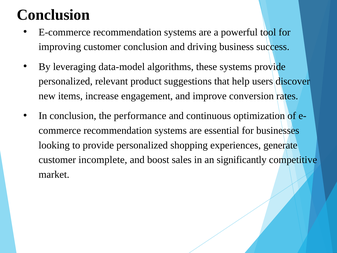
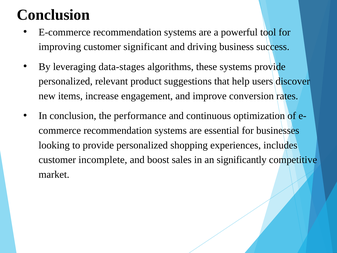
customer conclusion: conclusion -> significant (145, 47)
data-model: data-model -> data-stages (122, 67)
generate: generate -> includes (280, 145)
